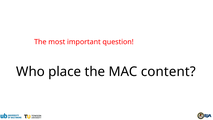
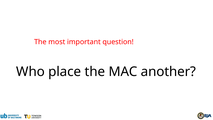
content: content -> another (168, 72)
